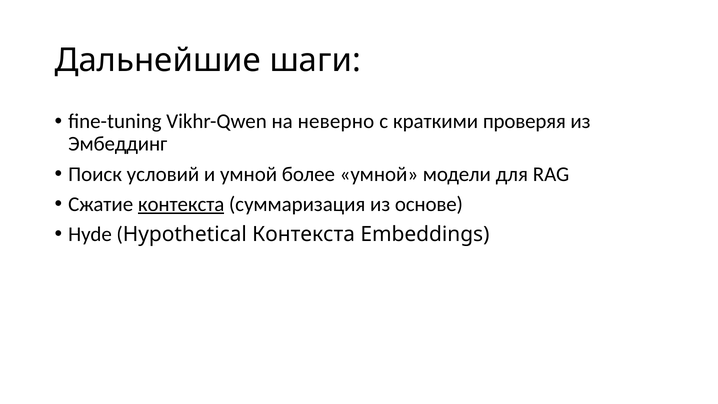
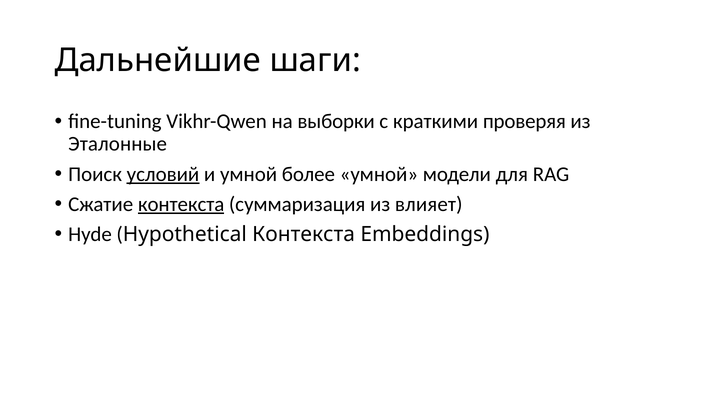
неверно: неверно -> выборки (336, 121)
Эмбеддинг: Эмбеддинг -> Эталонные (118, 144)
условий underline: none -> present (163, 174)
основе: основе -> влияет (429, 204)
